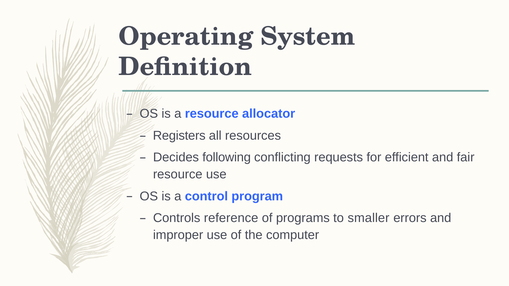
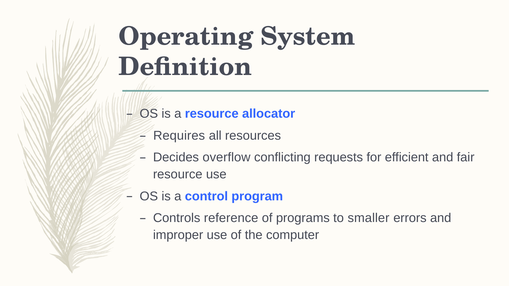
Registers: Registers -> Requires (179, 136)
following: following -> overflow (227, 158)
